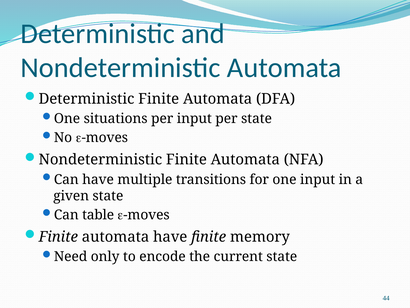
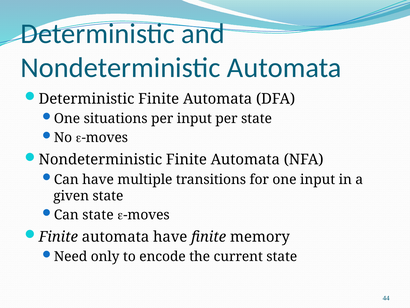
Can table: table -> state (98, 215)
